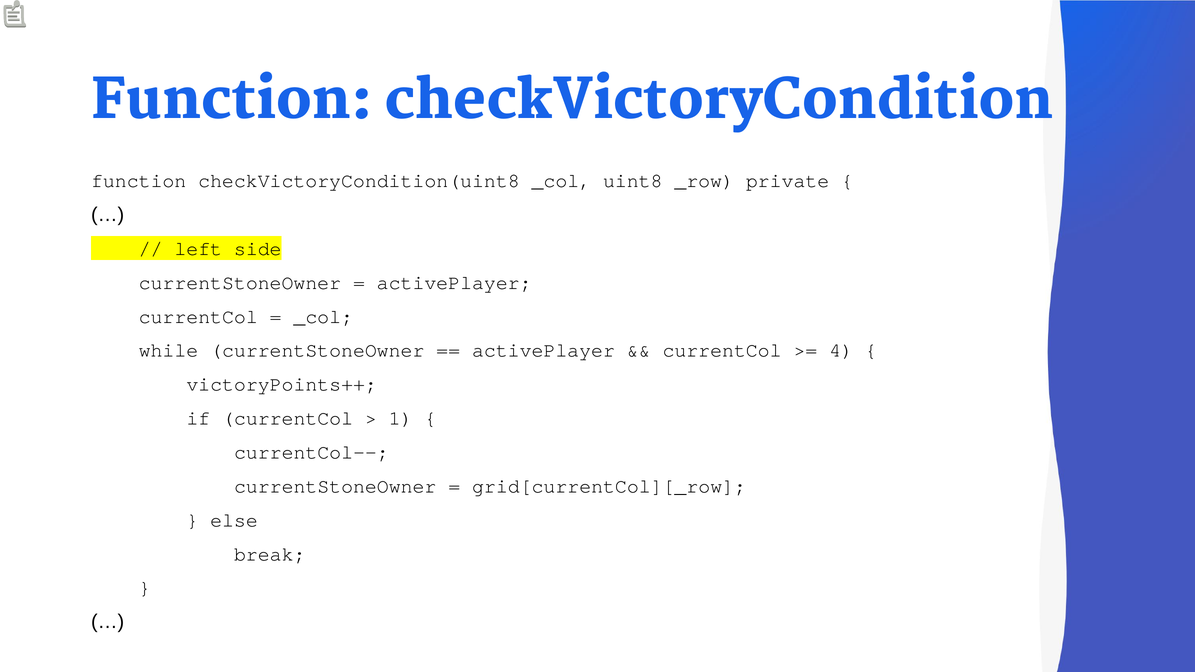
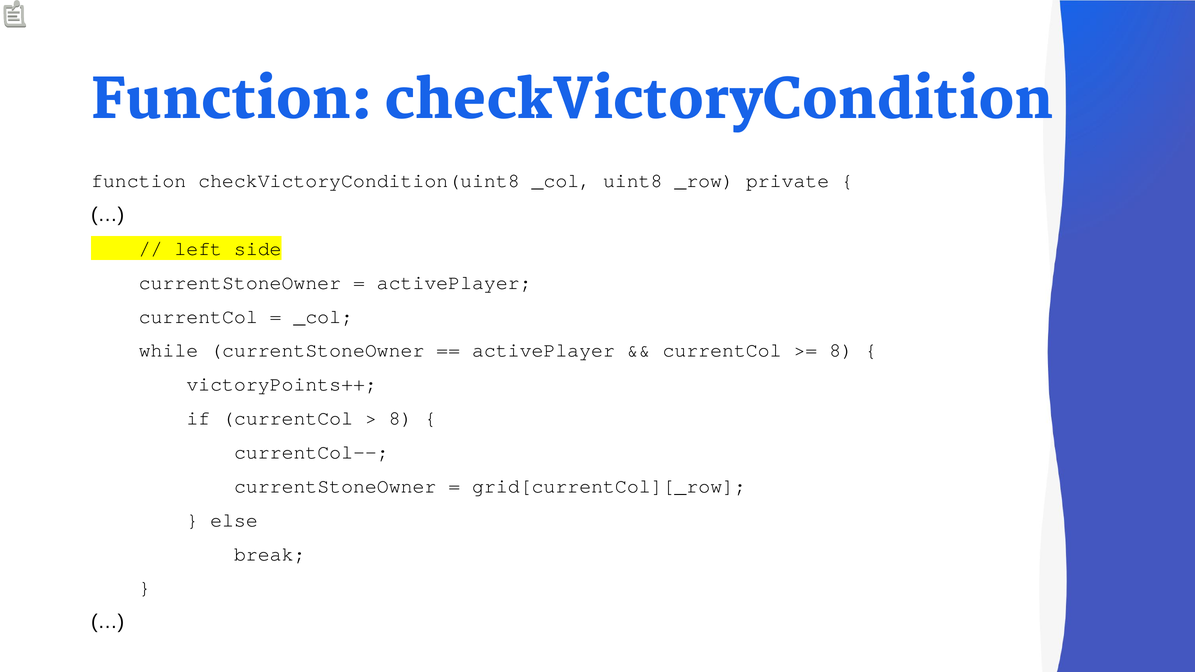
4: 4 -> 8 (841, 350)
1: 1 -> 8 (401, 418)
